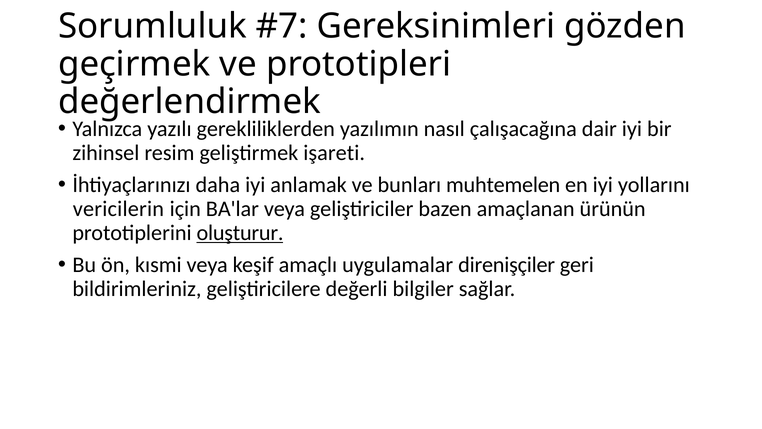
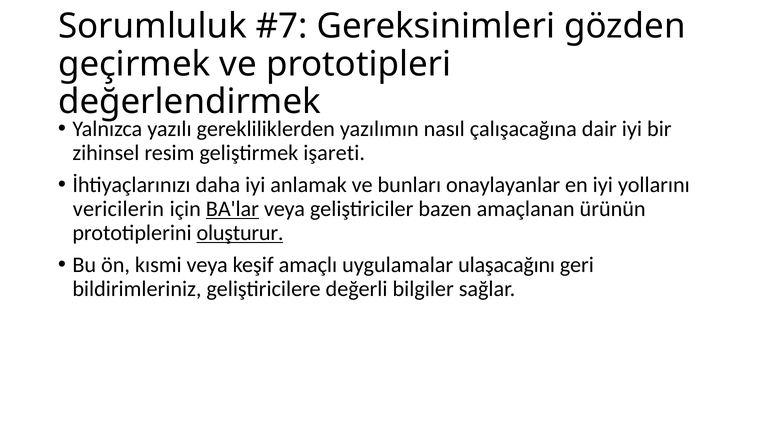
muhtemelen: muhtemelen -> onaylayanlar (503, 185)
BA'lar underline: none -> present (232, 209)
direnişçiler: direnişçiler -> ulaşacağını (507, 265)
